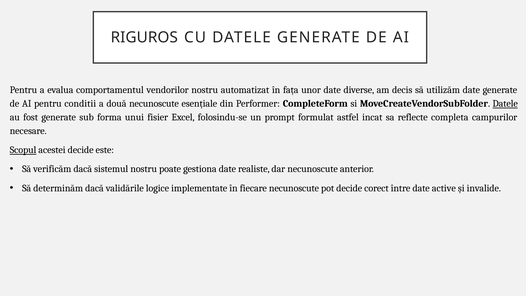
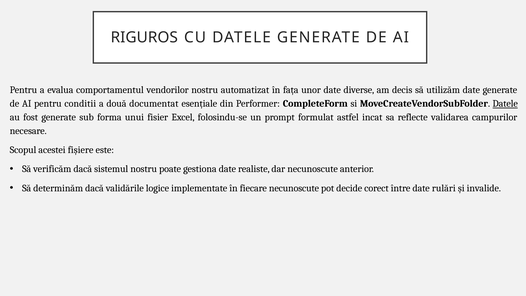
două necunoscute: necunoscute -> documentat (154, 104)
completa: completa -> validarea (450, 117)
Scopul underline: present -> none (23, 150)
acestei decide: decide -> fișiere (81, 150)
active: active -> rulări (444, 188)
